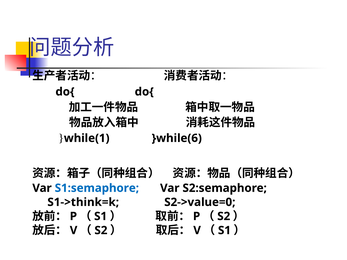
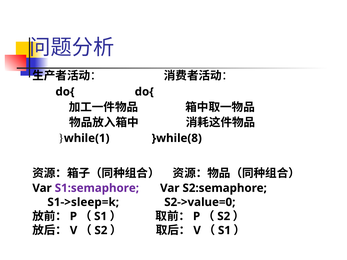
}while(6: }while(6 -> }while(8 (177, 138)
S1:semaphore colour: blue -> purple (97, 188)
S1->think=k: S1->think=k -> S1->sleep=k (83, 202)
